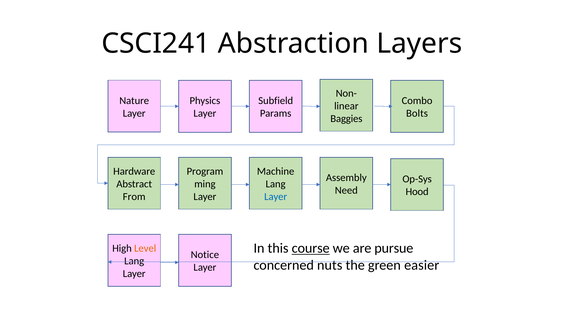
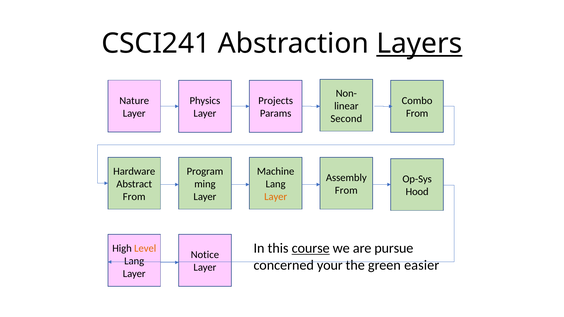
Layers underline: none -> present (419, 44)
Subfield: Subfield -> Projects (276, 101)
Bolts: Bolts -> From (417, 113)
Baggies: Baggies -> Second (346, 119)
Need: Need -> From (346, 190)
Layer colour: blue -> orange (276, 197)
nuts: nuts -> your (330, 265)
